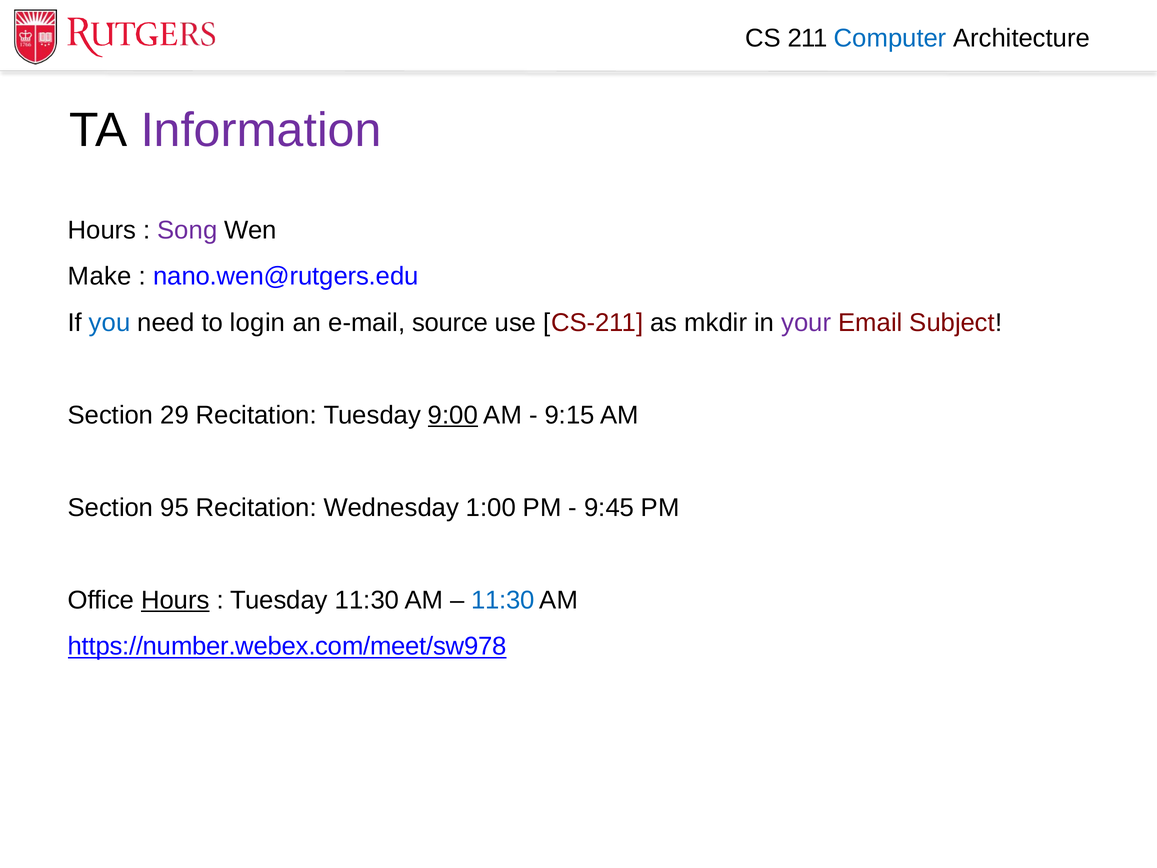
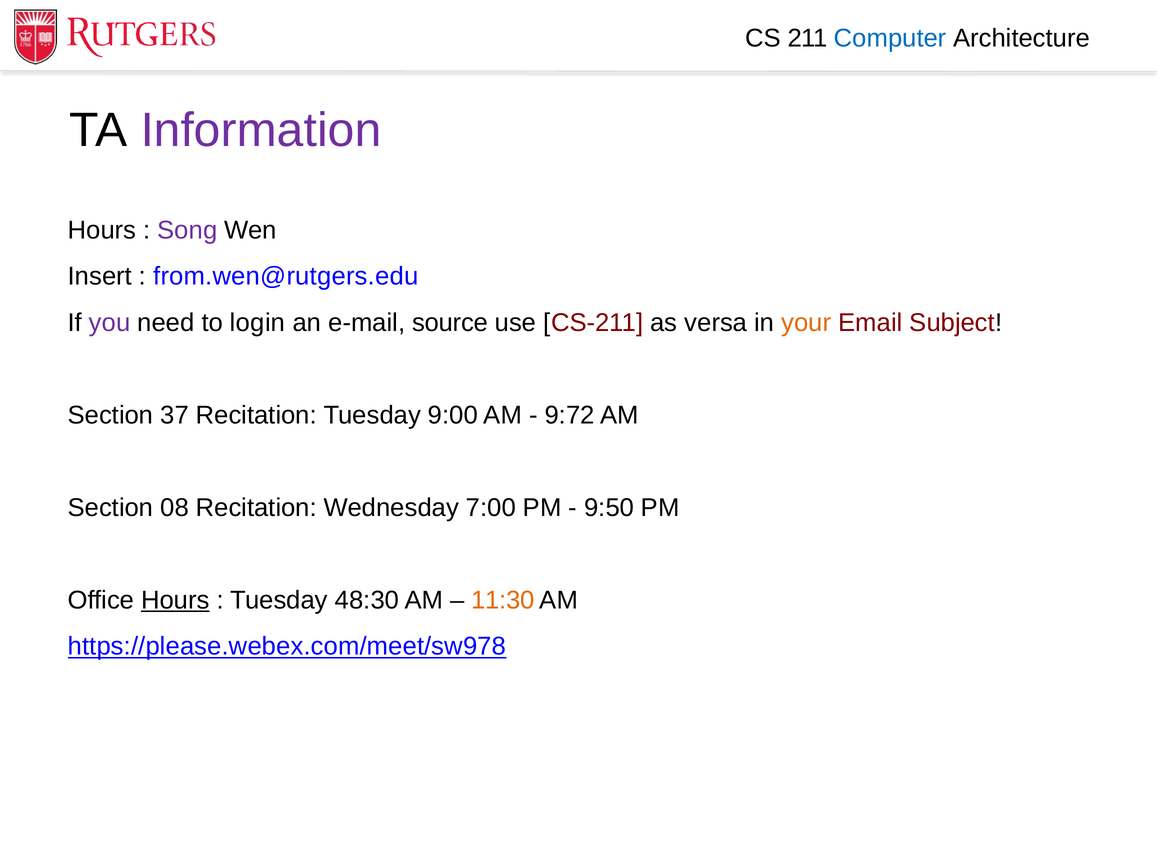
Make: Make -> Insert (100, 276)
nano.wen@rutgers.edu: nano.wen@rutgers.edu -> from.wen@rutgers.edu (286, 276)
you colour: blue -> purple (110, 323)
mkdir: mkdir -> versa (716, 323)
your colour: purple -> orange (806, 323)
29: 29 -> 37 (175, 415)
9:00 underline: present -> none (453, 415)
9:15: 9:15 -> 9:72 (570, 415)
95: 95 -> 08 (175, 508)
1:00: 1:00 -> 7:00 (491, 508)
9:45: 9:45 -> 9:50 (609, 508)
Tuesday 11:30: 11:30 -> 48:30 (367, 600)
11:30 colour: blue -> orange (503, 600)
https://number.webex.com/meet/sw978: https://number.webex.com/meet/sw978 -> https://please.webex.com/meet/sw978 (287, 646)
